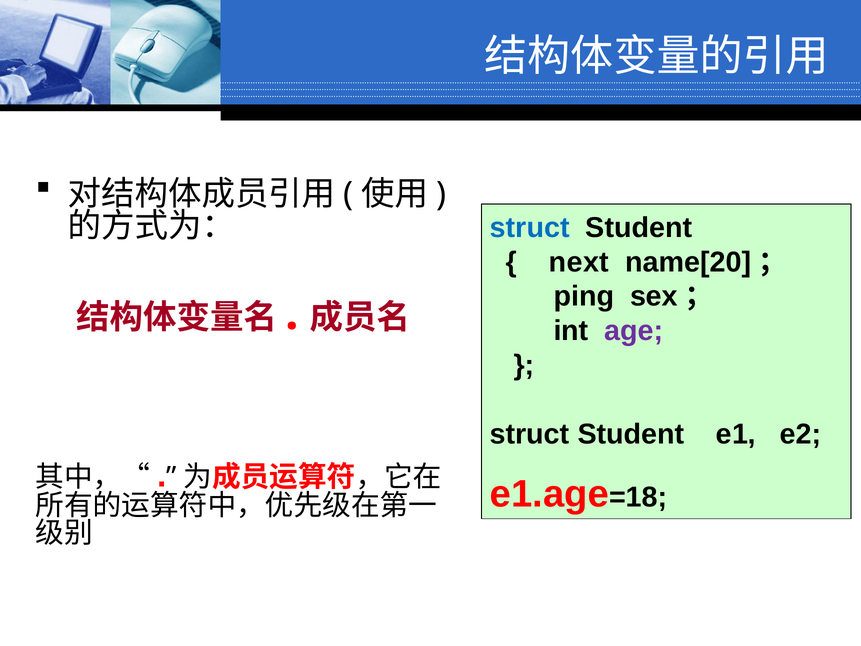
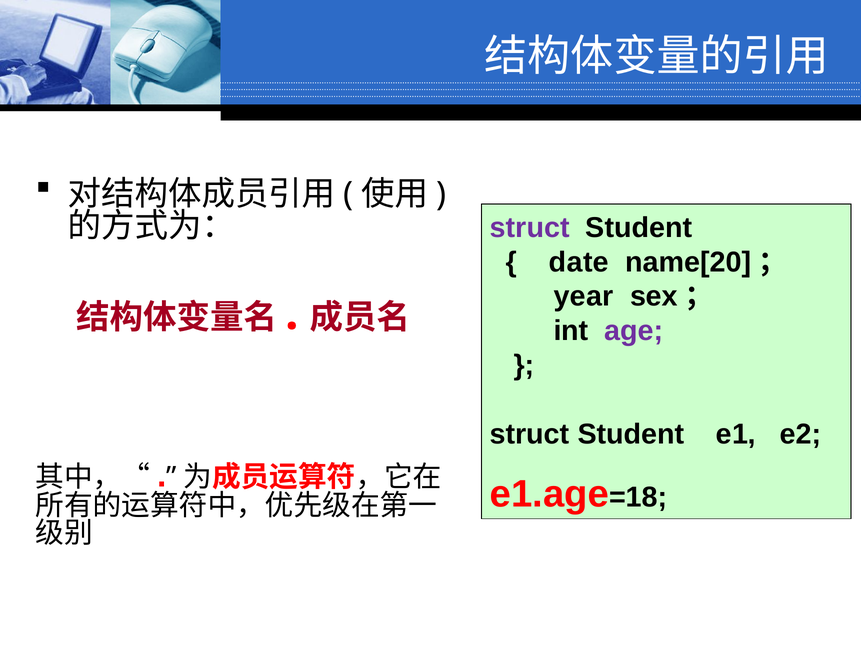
struct colour: blue -> purple (530, 228)
next: next -> date (579, 262)
ping: ping -> year (584, 296)
